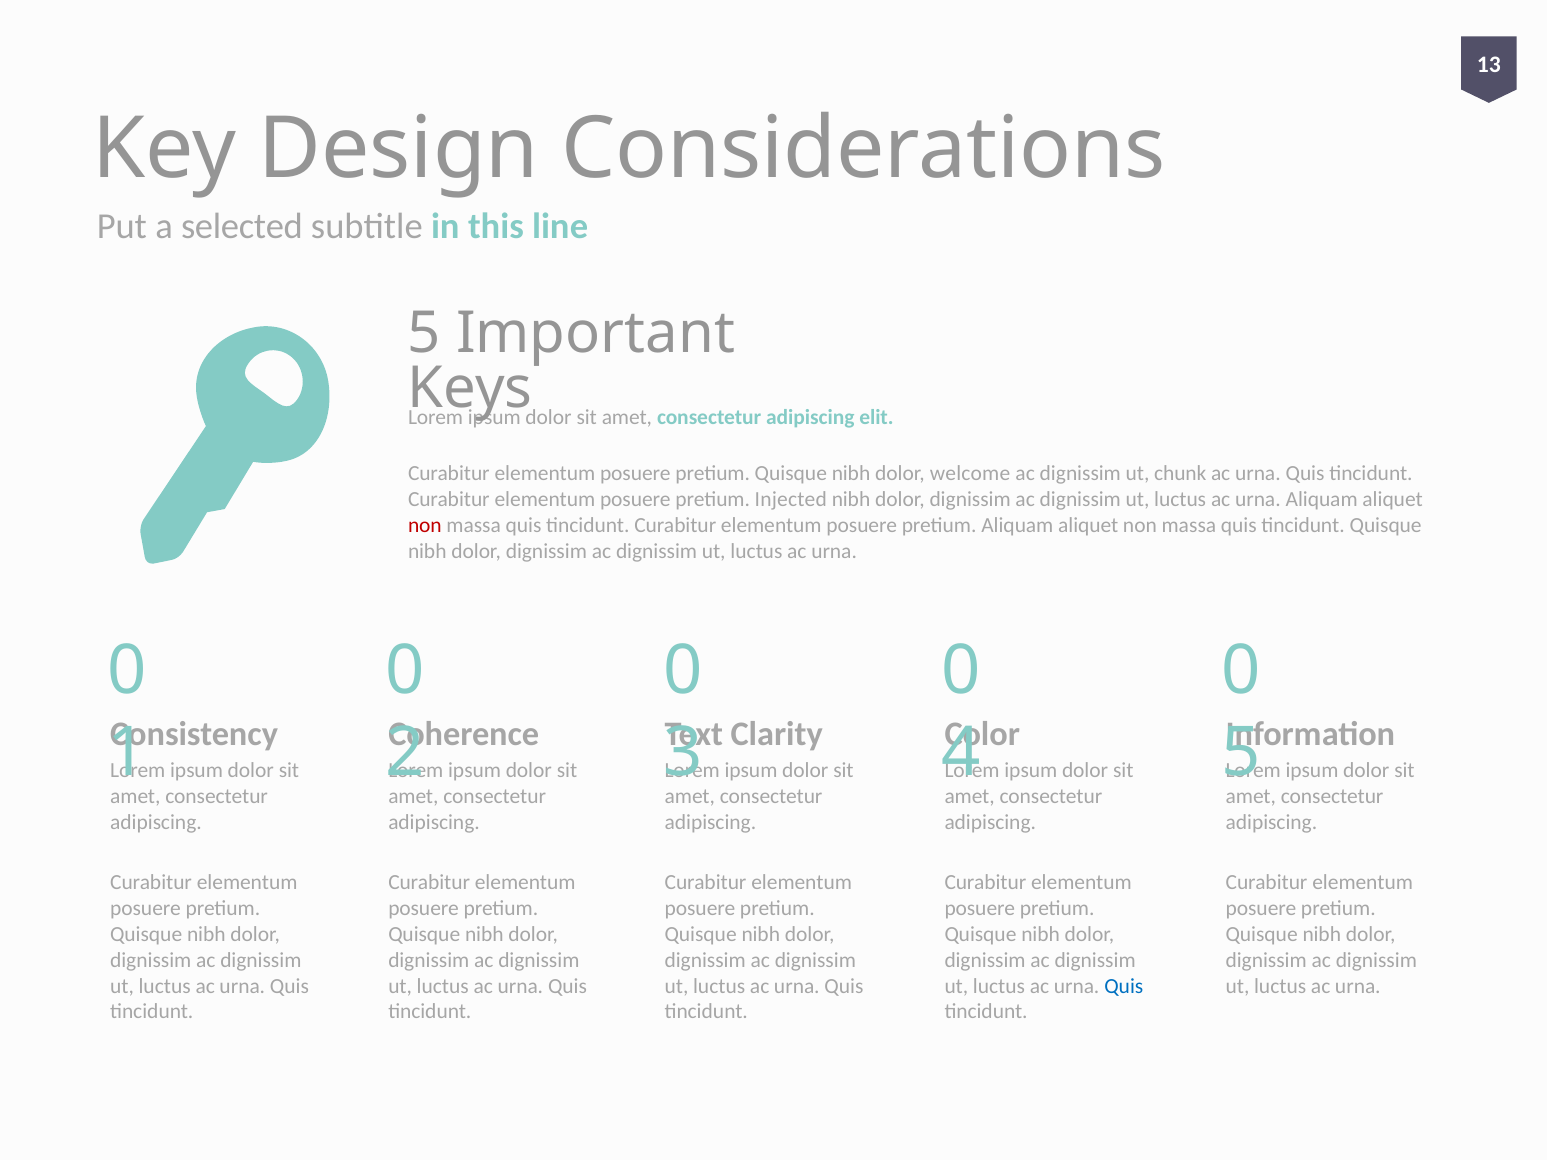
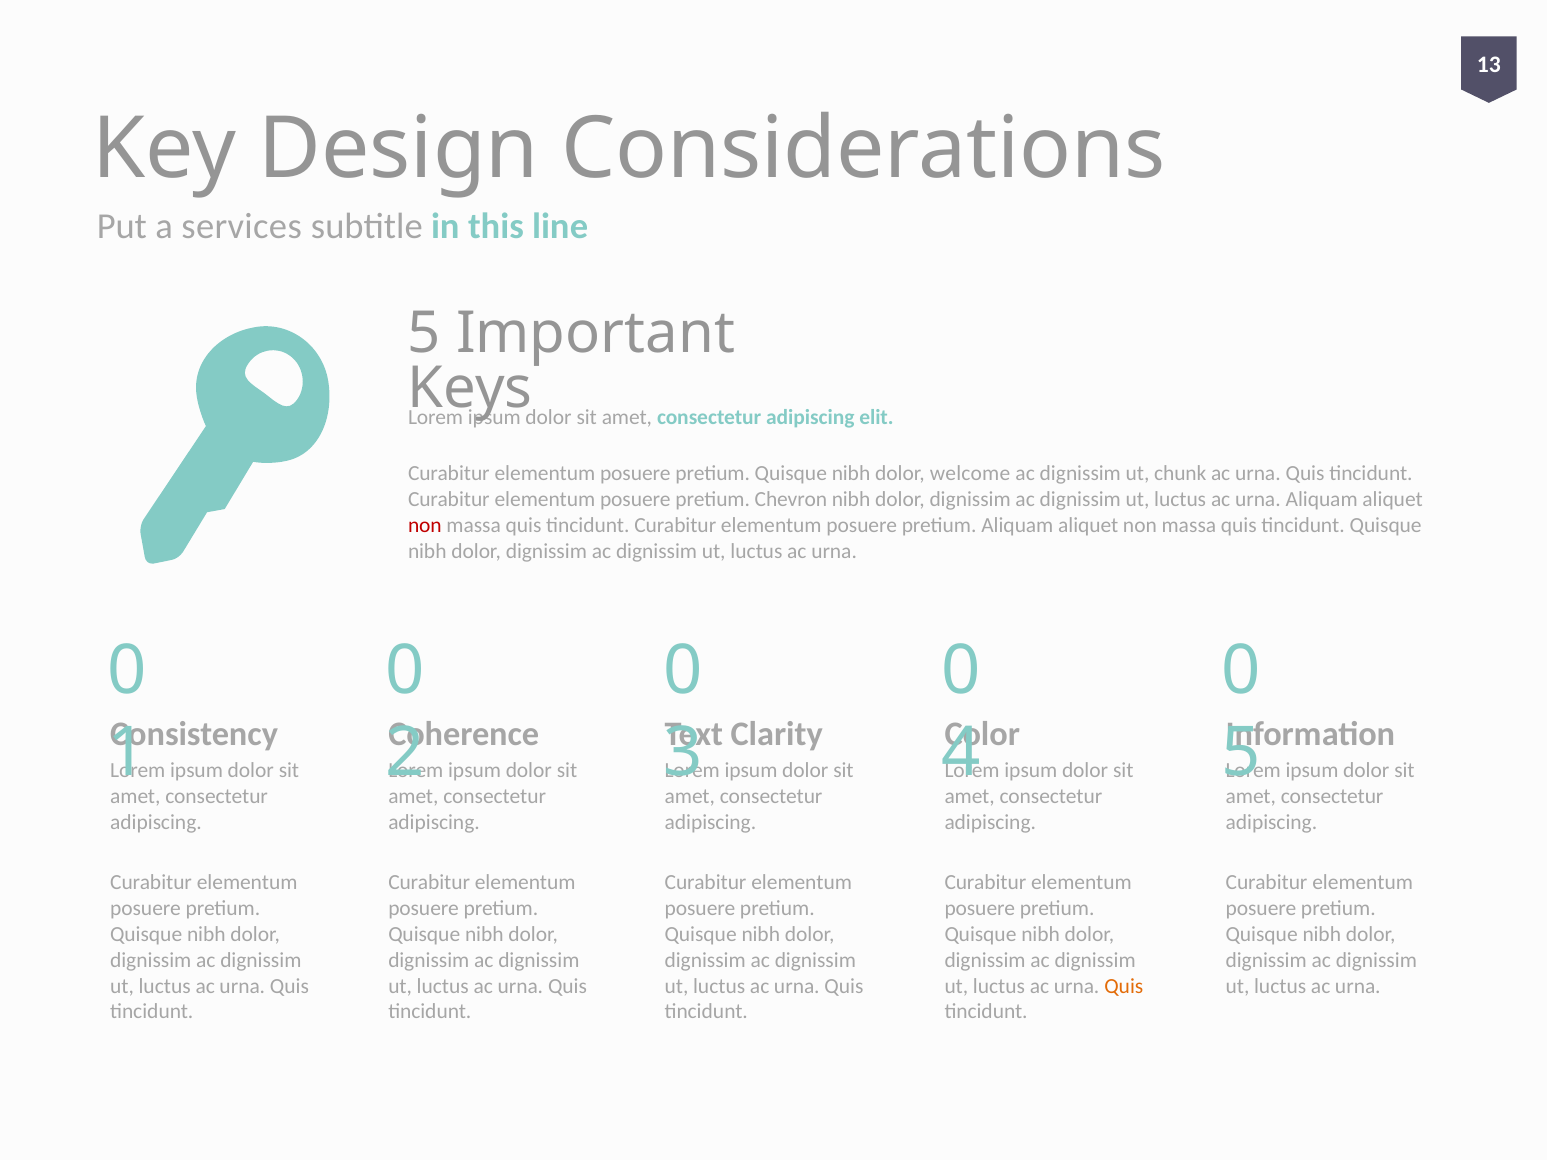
selected: selected -> services (242, 226)
Injected: Injected -> Chevron (791, 500)
Quis colour: blue -> orange (1124, 986)
